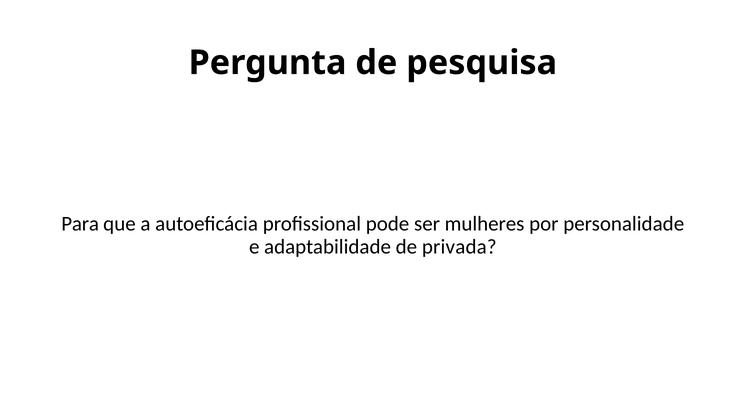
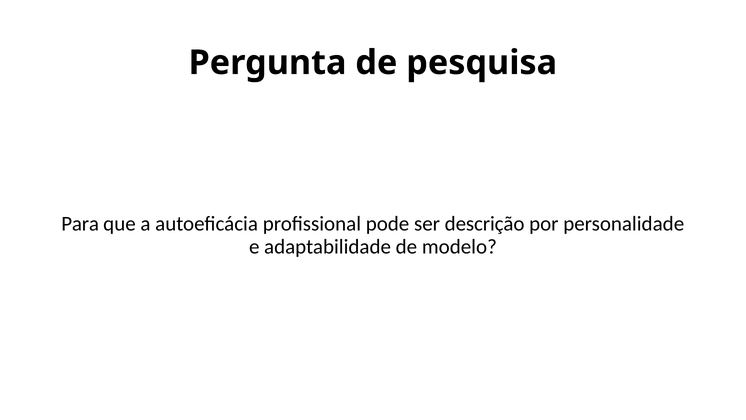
mulheres: mulheres -> descrição (485, 224)
privada: privada -> modelo (459, 247)
